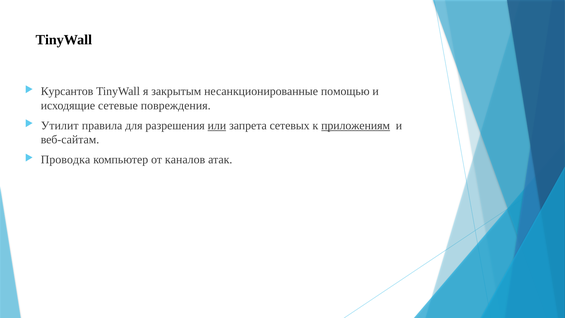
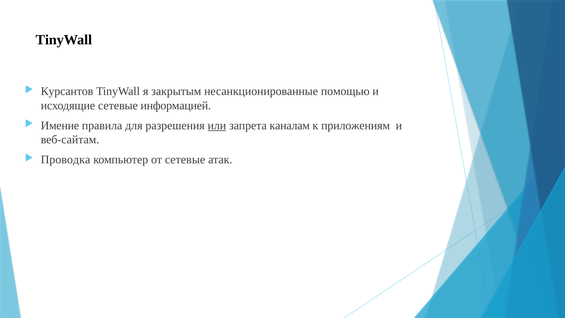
повреждения: повреждения -> информацией (176, 105)
Утилит: Утилит -> Имение (60, 125)
сетевых: сетевых -> каналам (290, 125)
приложениям underline: present -> none (356, 125)
от каналов: каналов -> сетевые (185, 160)
